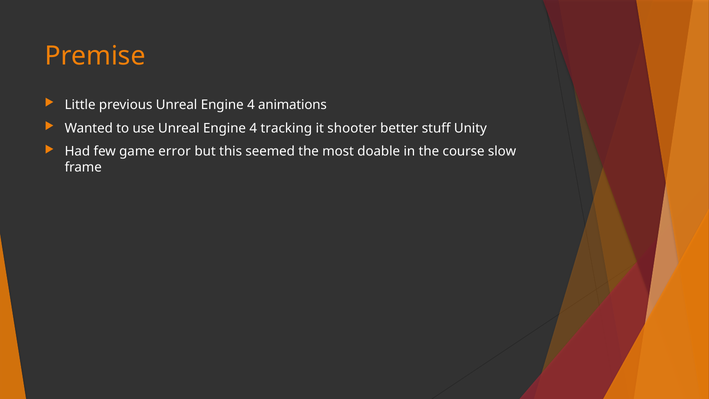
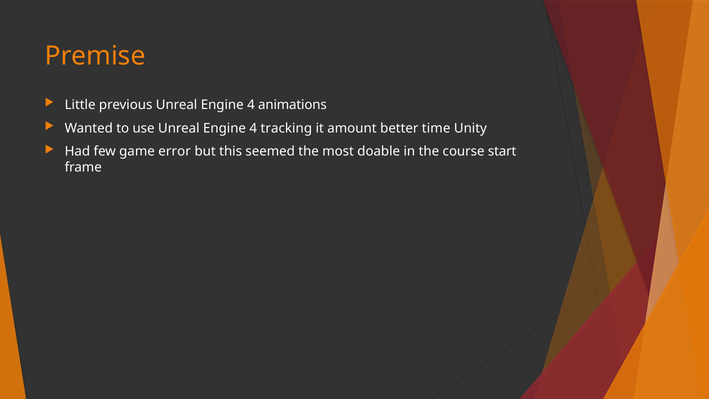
shooter: shooter -> amount (352, 128)
stuff: stuff -> time (436, 128)
slow: slow -> start (502, 151)
